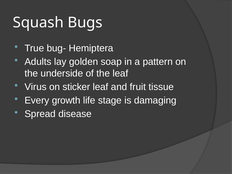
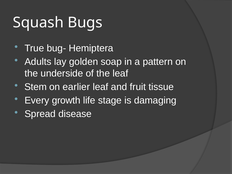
Virus: Virus -> Stem (36, 87)
sticker: sticker -> earlier (76, 87)
